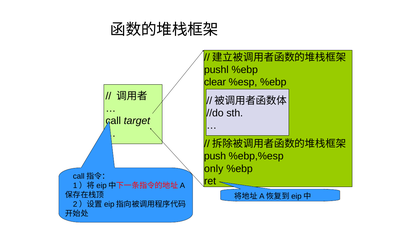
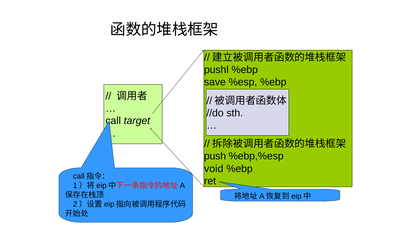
clear: clear -> save (215, 82)
only: only -> void (214, 168)
